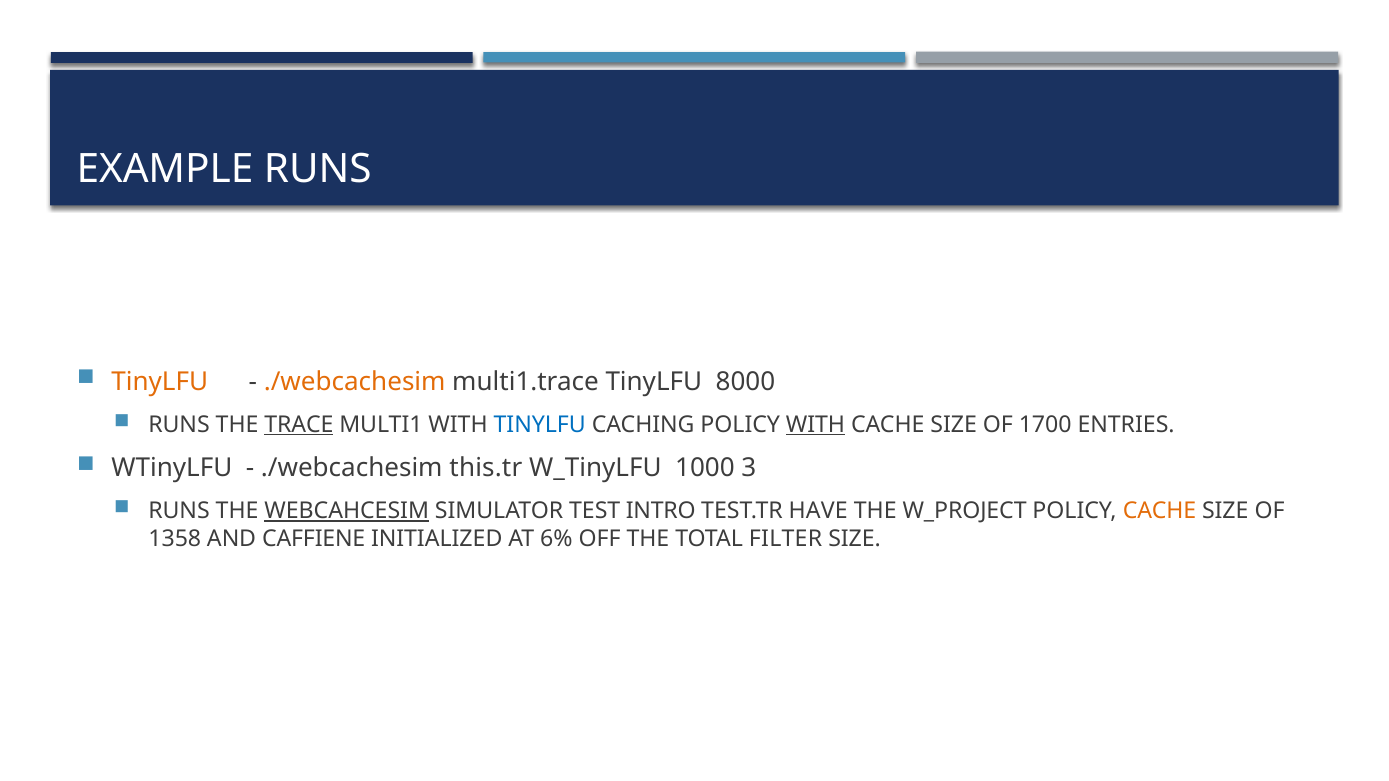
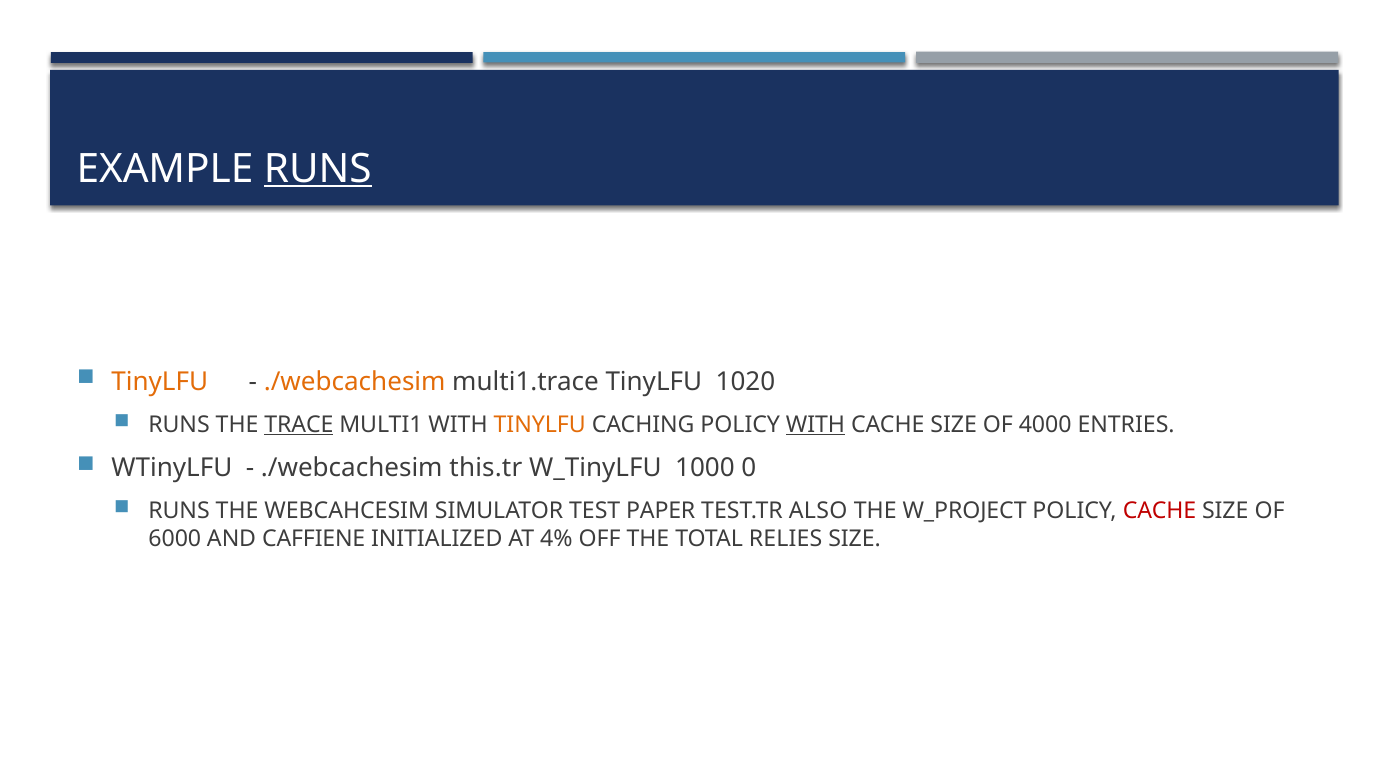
RUNS underline: none -> present (318, 169)
8000: 8000 -> 1020 (745, 382)
TINYLFU colour: blue -> orange (540, 425)
1700: 1700 -> 4000 (1045, 425)
3: 3 -> 0 (749, 468)
WEBCAHCESIM underline: present -> none (347, 511)
INTRO: INTRO -> PAPER (661, 511)
HAVE: HAVE -> ALSO (818, 511)
CACHE colour: orange -> red (1160, 511)
1358: 1358 -> 6000 (175, 539)
6%: 6% -> 4% (556, 539)
FILTER: FILTER -> RELIES (786, 539)
